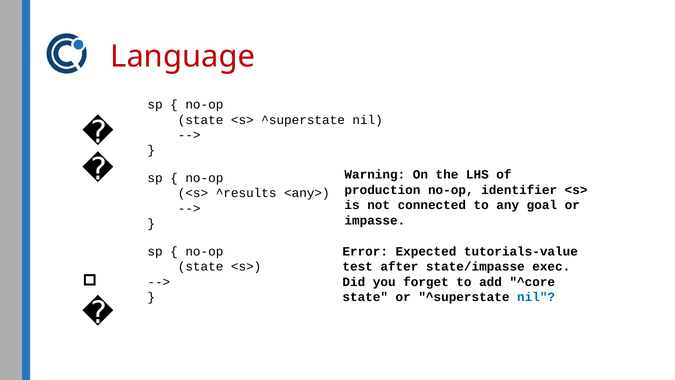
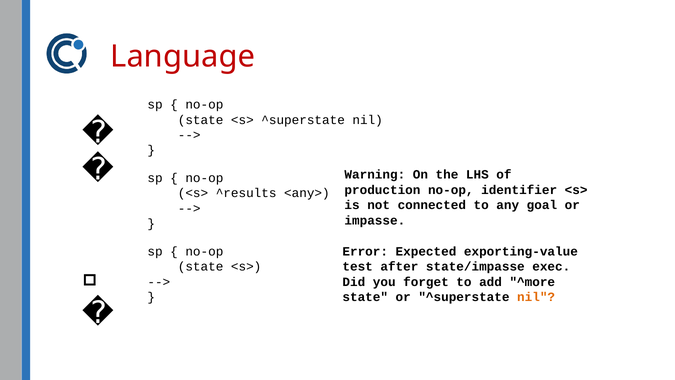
tutorials-value: tutorials-value -> exporting-value (521, 251)
^core: ^core -> ^more (532, 282)
nil colour: blue -> orange (536, 297)
